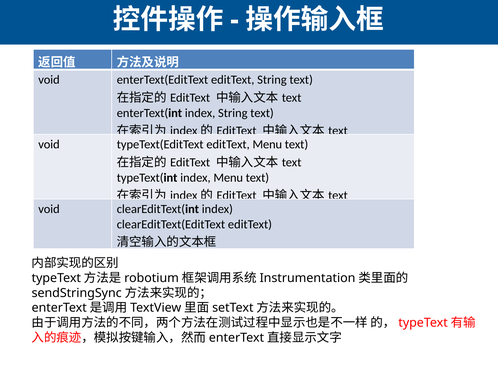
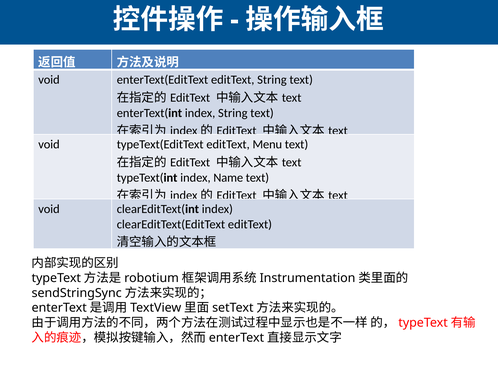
index Menu: Menu -> Name (228, 178)
